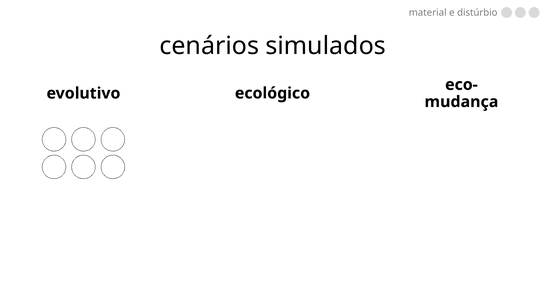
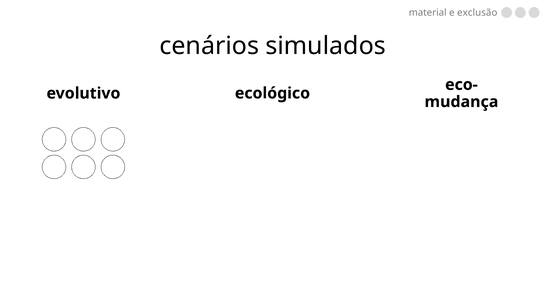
distúrbio: distúrbio -> exclusão (477, 13)
